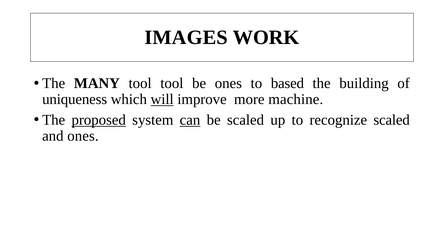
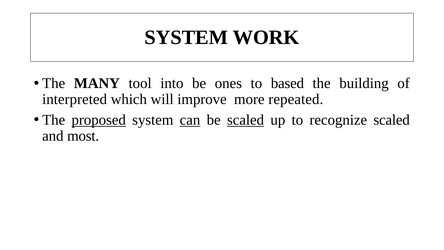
IMAGES: IMAGES -> SYSTEM (186, 37)
tool tool: tool -> into (172, 83)
uniqueness: uniqueness -> interpreted (75, 99)
will underline: present -> none (162, 99)
machine: machine -> repeated (296, 99)
scaled underline: none -> present (246, 120)
and ones: ones -> most (83, 136)
